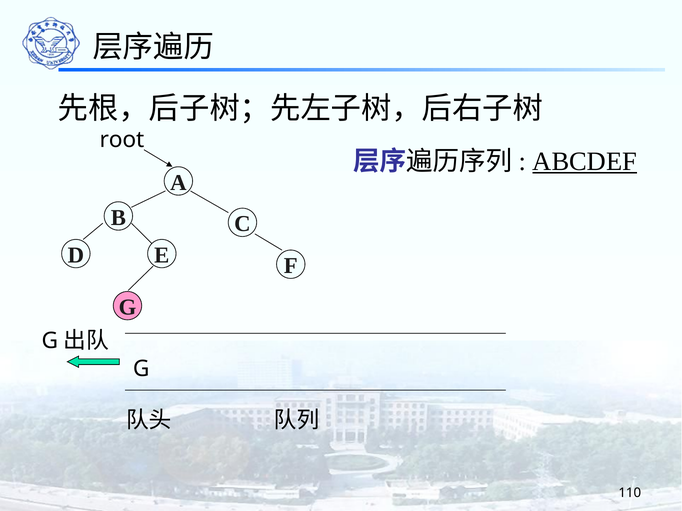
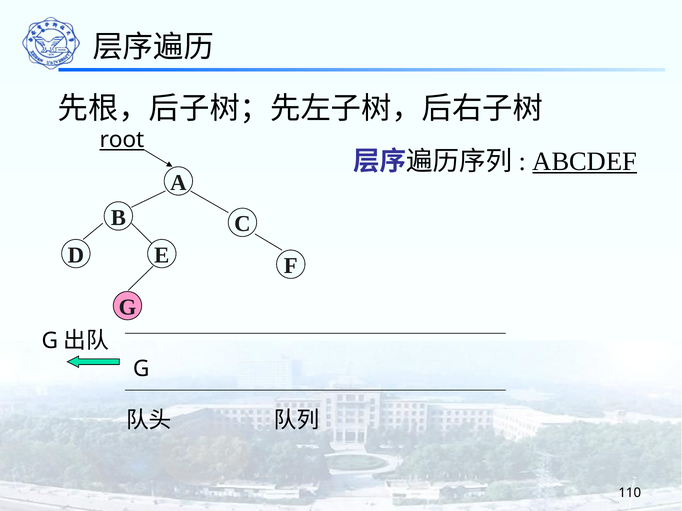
root underline: none -> present (122, 140)
